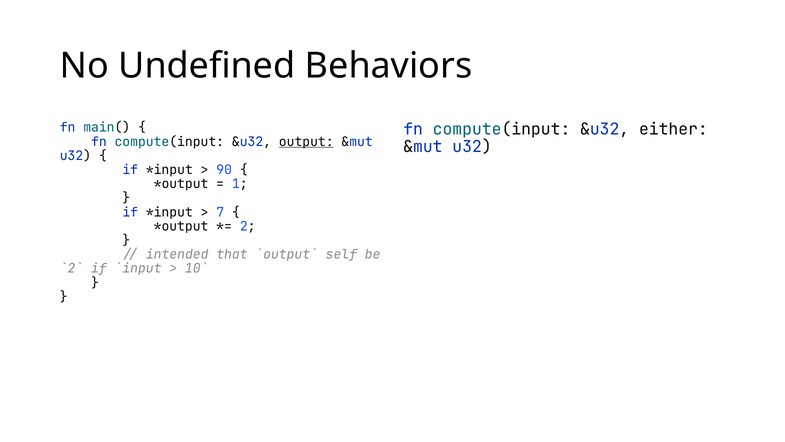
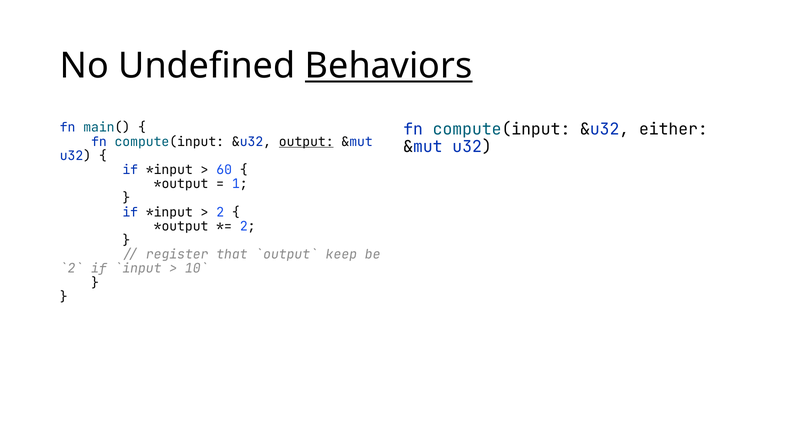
Behaviors underline: none -> present (389, 66)
90: 90 -> 60 (224, 170)
7: 7 -> 2 (220, 212)
intended: intended -> register (177, 254)
self: self -> keep (341, 254)
